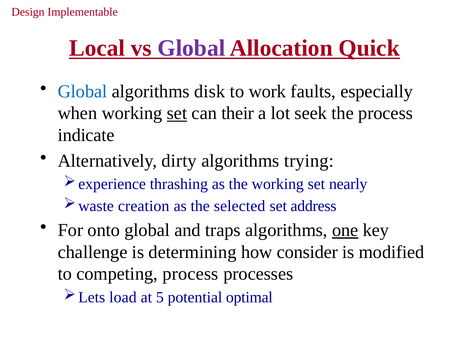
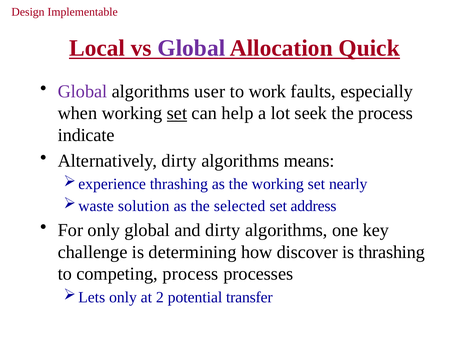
Global colour: blue -> purple (83, 91)
disk: disk -> user (210, 91)
their: their -> help (238, 113)
trying: trying -> means (309, 161)
creation: creation -> solution (144, 206)
For onto: onto -> only (104, 230)
and traps: traps -> dirty (223, 230)
one underline: present -> none (345, 230)
consider: consider -> discover (307, 252)
is modified: modified -> thrashing (392, 252)
load: load -> only (123, 297)
5: 5 -> 2 (160, 297)
optimal: optimal -> transfer (249, 297)
